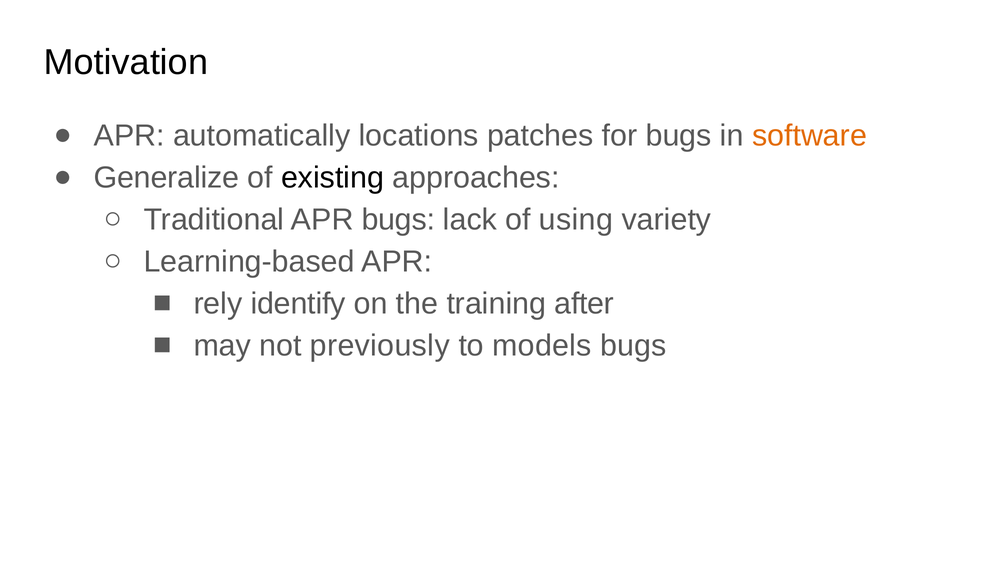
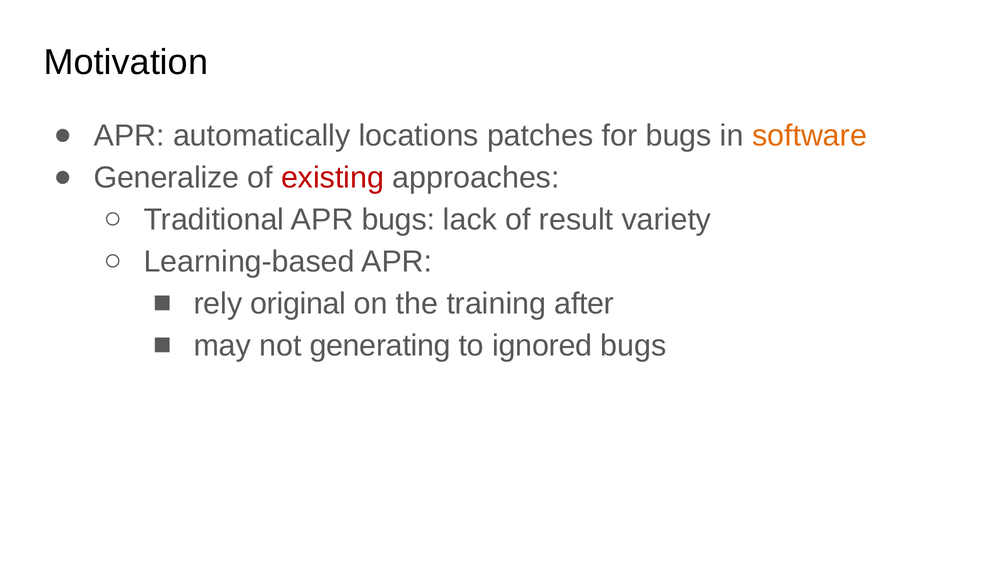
existing colour: black -> red (333, 178)
using: using -> result (576, 220)
identify: identify -> original (298, 304)
previously: previously -> generating (380, 346)
models: models -> ignored (542, 346)
